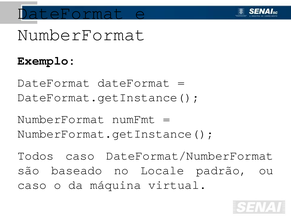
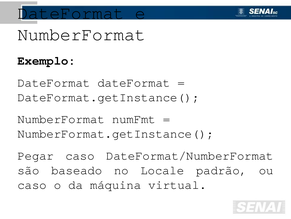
Todos: Todos -> Pegar (36, 155)
